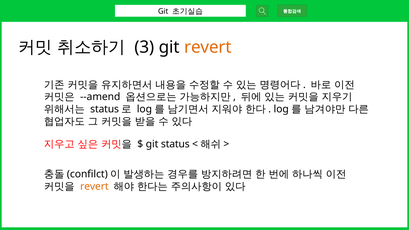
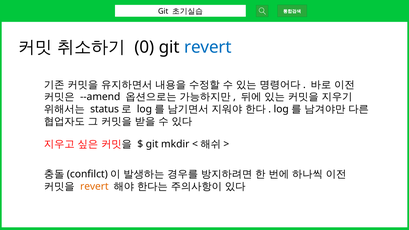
3: 3 -> 0 (144, 47)
revert colour: orange -> blue (208, 47)
git status: status -> mkdir (175, 144)
